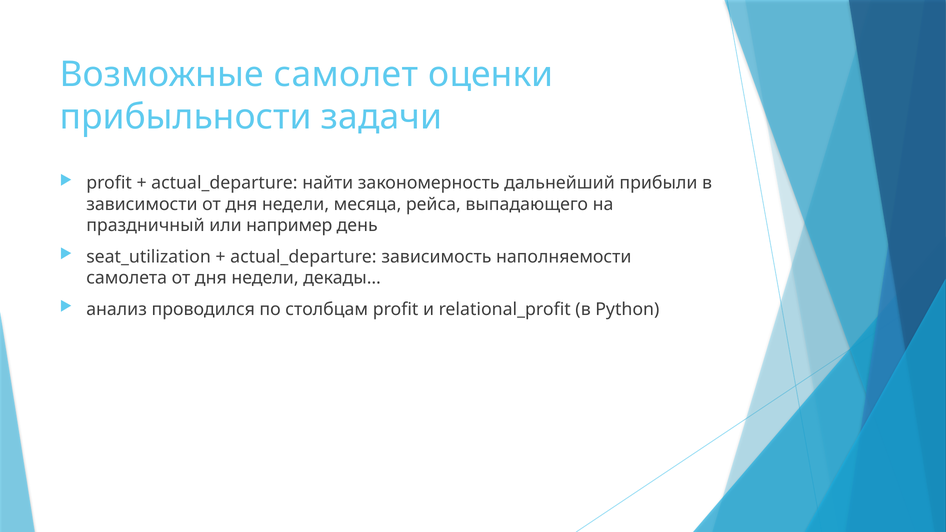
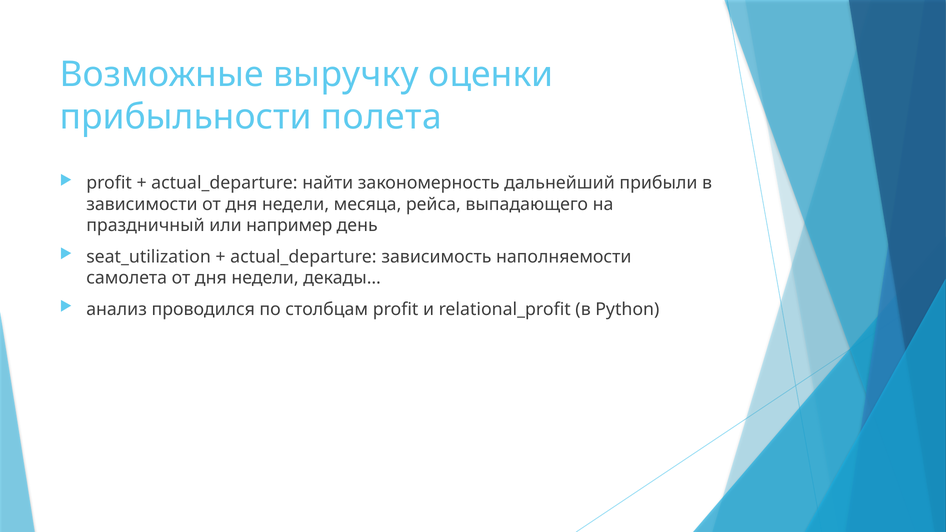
самолет: самолет -> выручку (346, 75)
задачи: задачи -> полета (381, 117)
